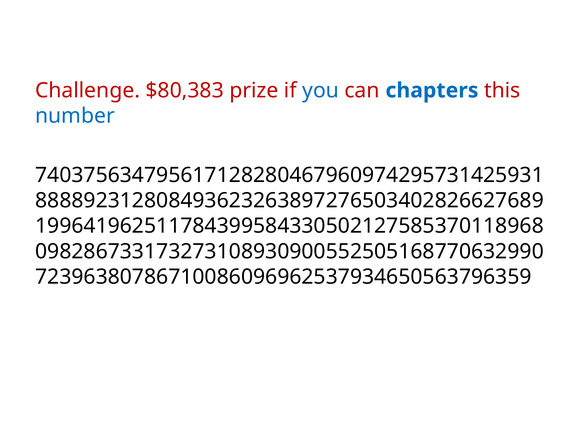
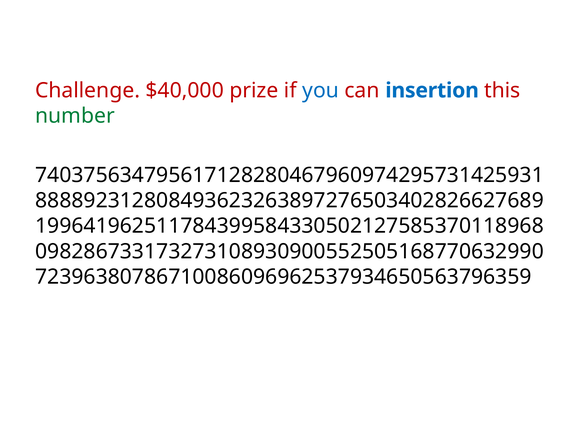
$80,383: $80,383 -> $40,000 (185, 90)
chapters: chapters -> insertion (432, 90)
number colour: blue -> green (75, 116)
